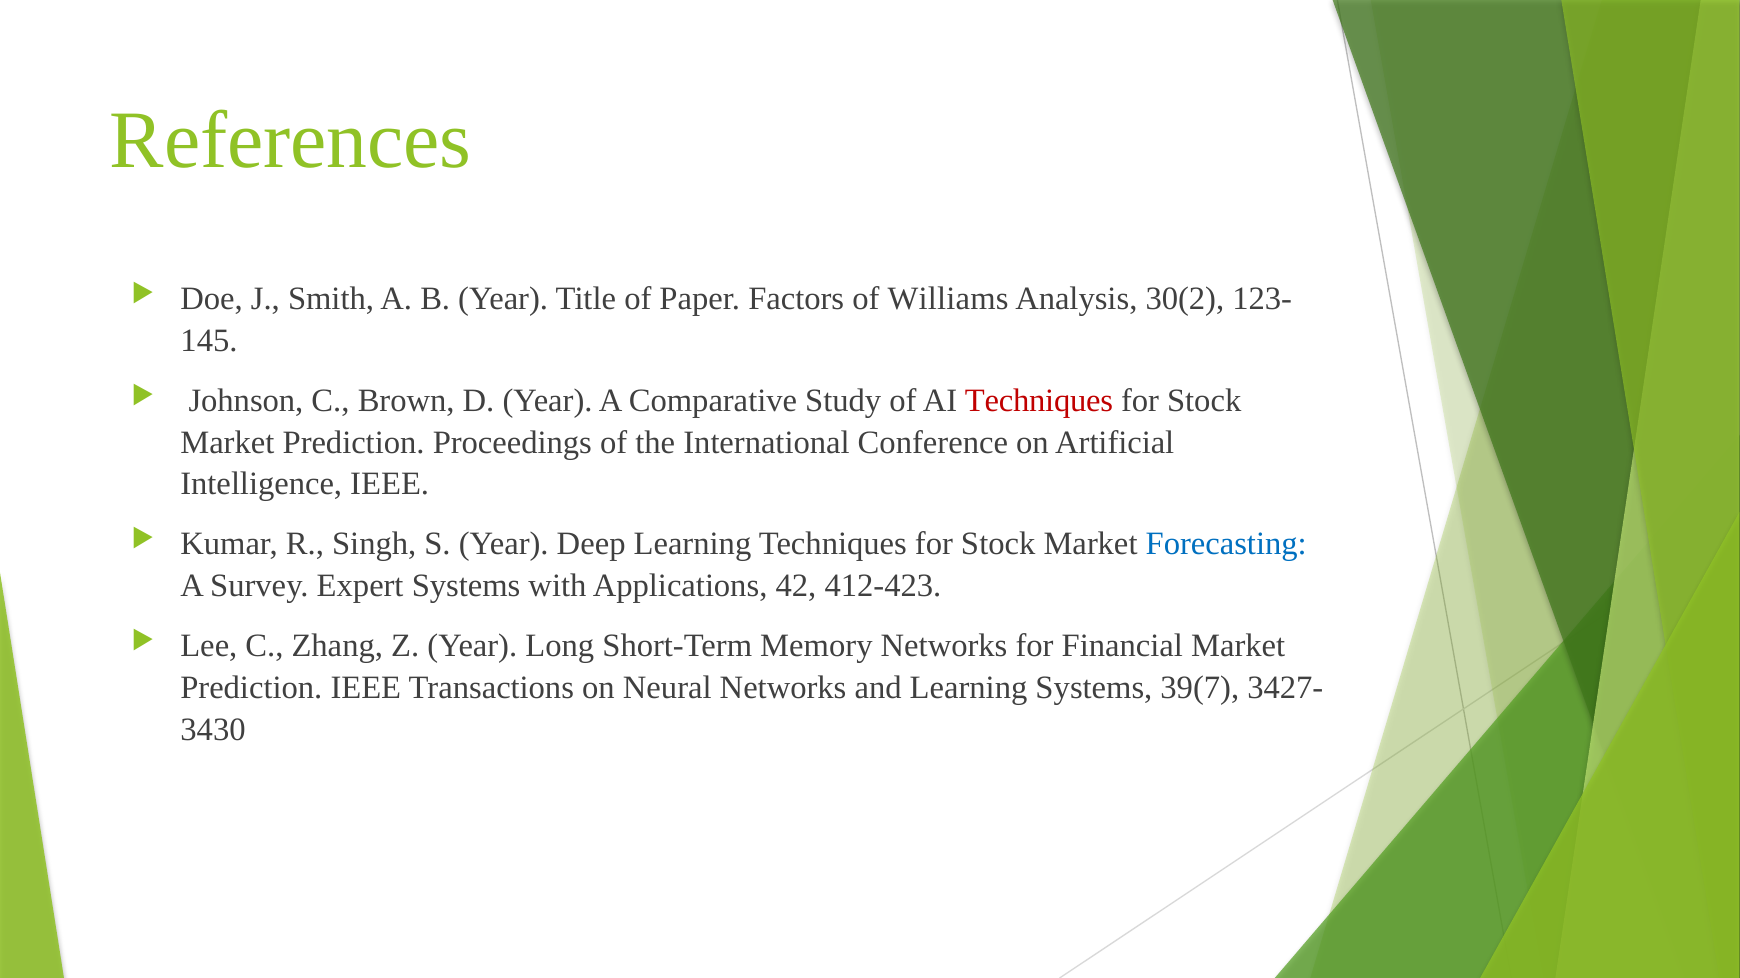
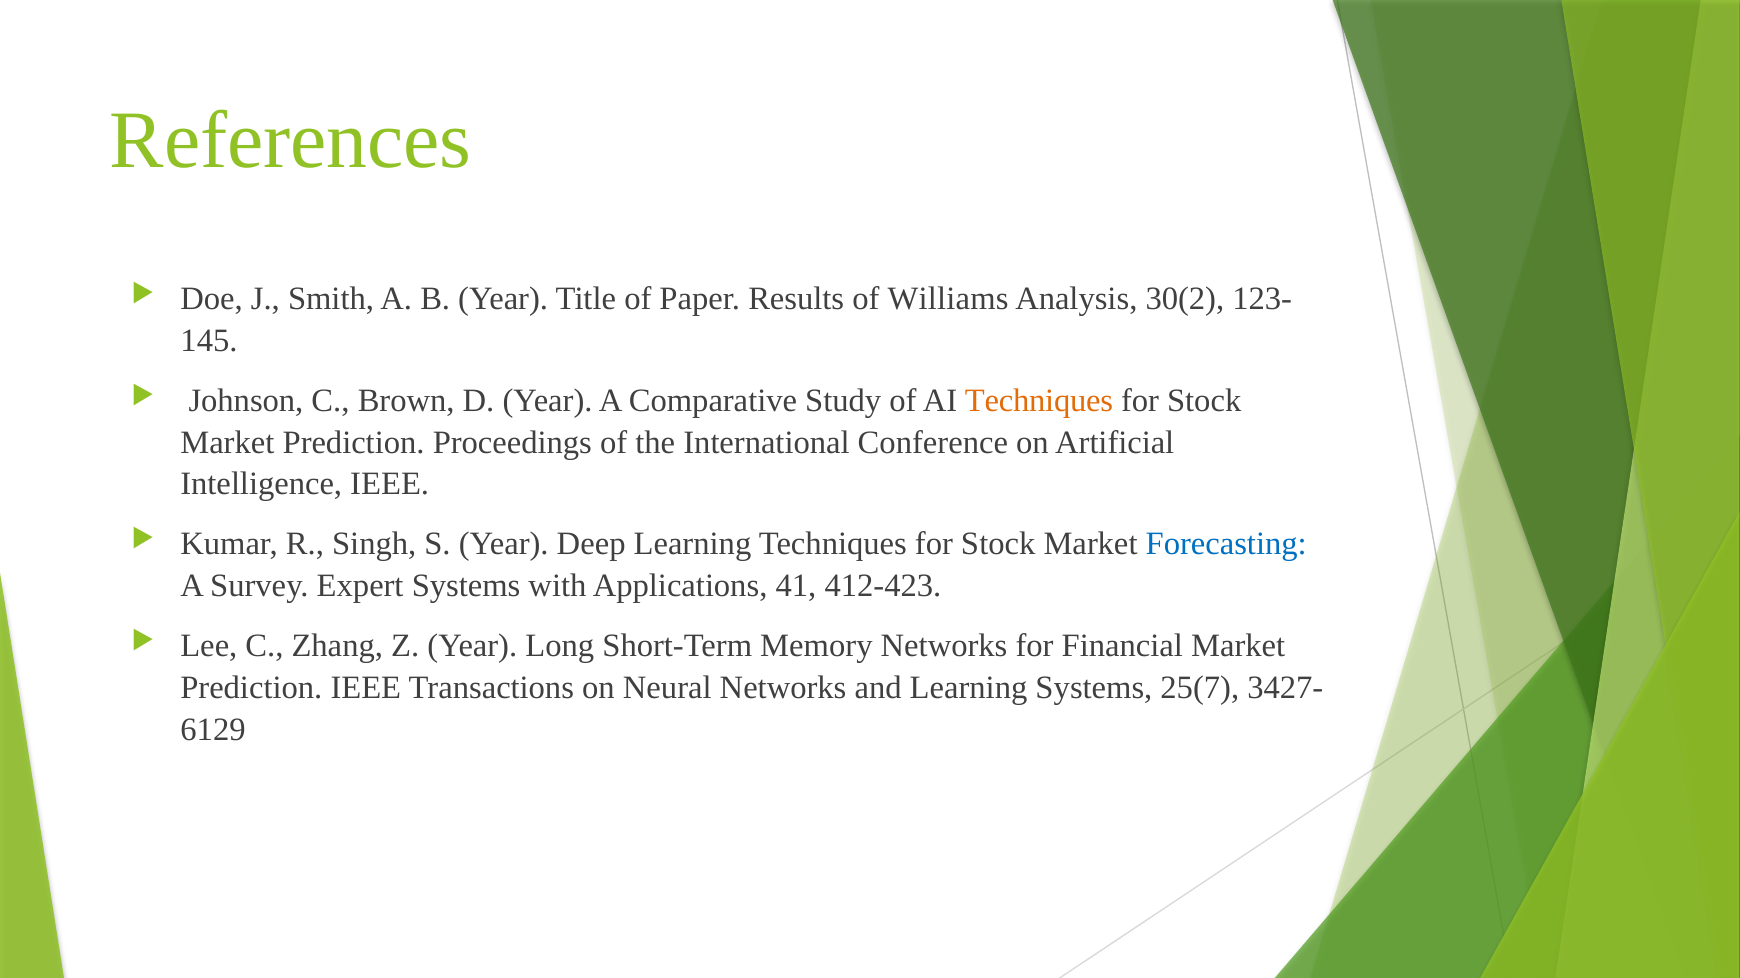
Factors: Factors -> Results (796, 299)
Techniques colour: red -> orange (1039, 401)
42: 42 -> 41 (796, 586)
39(7: 39(7 -> 25(7 (1200, 688)
3430: 3430 -> 6129 (213, 730)
